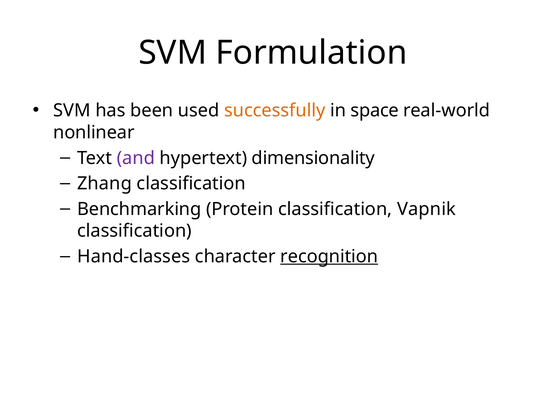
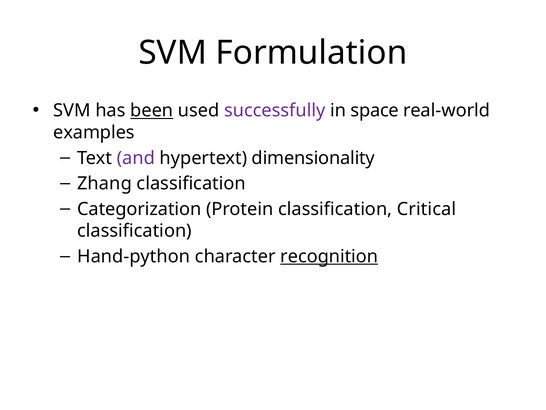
been underline: none -> present (152, 110)
successfully colour: orange -> purple (275, 110)
nonlinear: nonlinear -> examples (94, 132)
Benchmarking: Benchmarking -> Categorization (139, 209)
Vapnik: Vapnik -> Critical (427, 209)
Hand-classes: Hand-classes -> Hand-python (134, 256)
